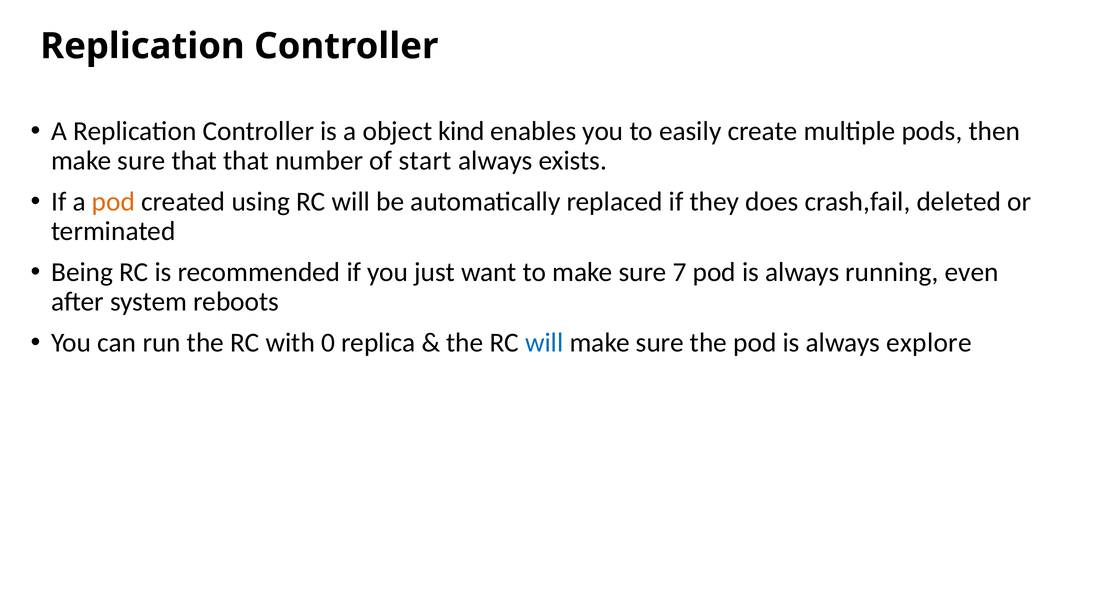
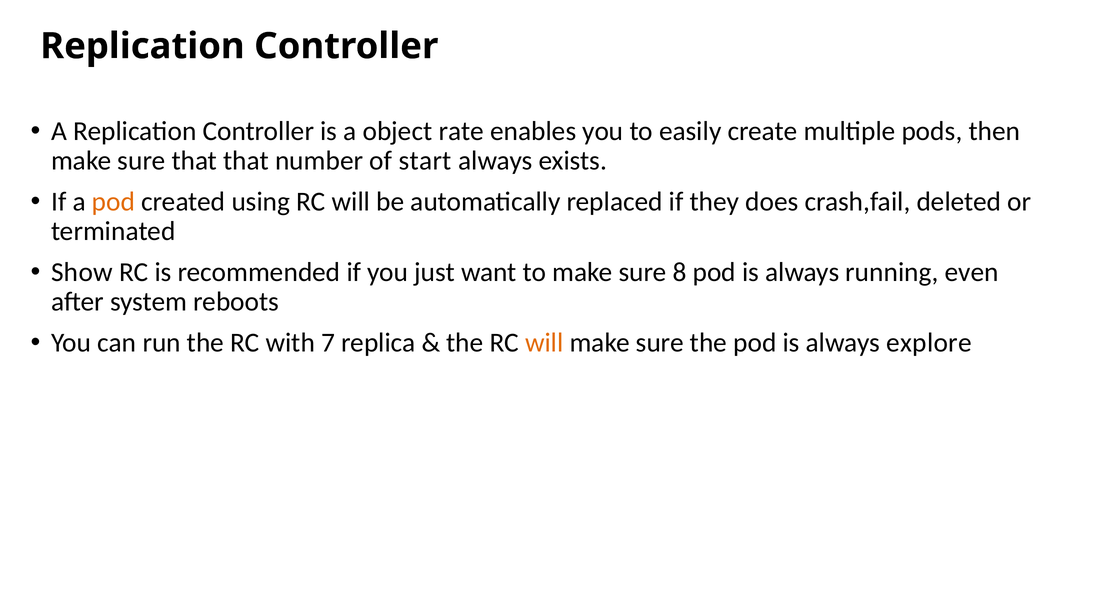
kind: kind -> rate (461, 131)
Being: Being -> Show (82, 272)
7: 7 -> 8 (680, 272)
0: 0 -> 7 (328, 343)
will colour: blue -> orange (544, 343)
